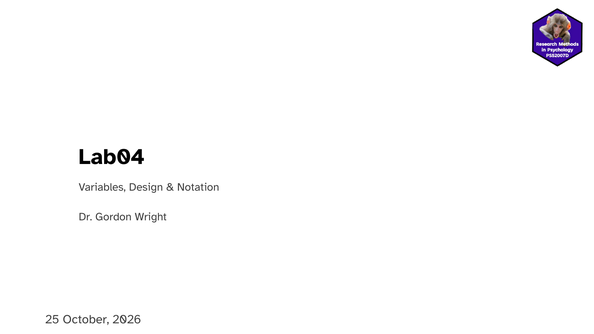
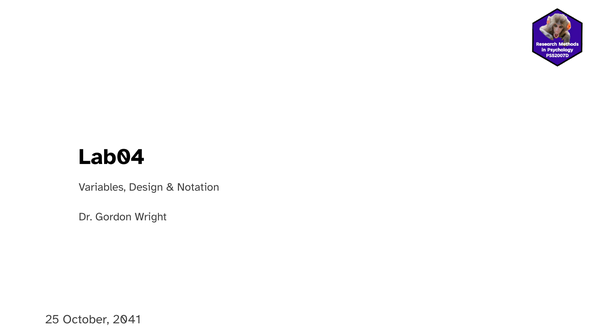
2026: 2026 -> 2041 (127, 319)
